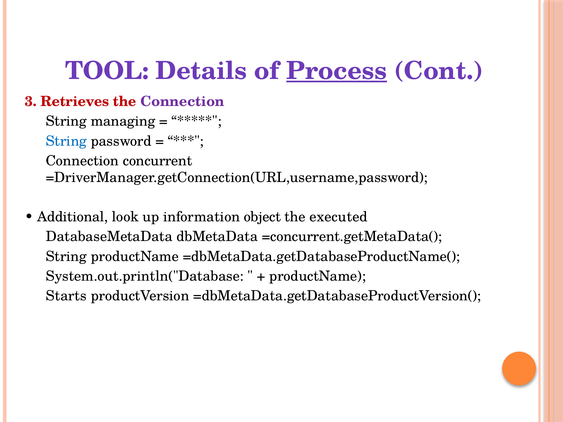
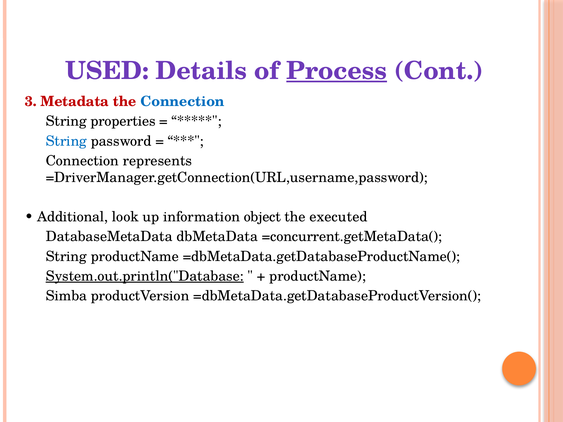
TOOL: TOOL -> USED (107, 71)
Retrieves: Retrieves -> Metadata (75, 102)
Connection colour: purple -> blue (183, 102)
managing: managing -> properties (123, 121)
concurrent: concurrent -> represents (157, 161)
System.out.println("Database underline: none -> present (145, 276)
Starts: Starts -> Simba (66, 296)
